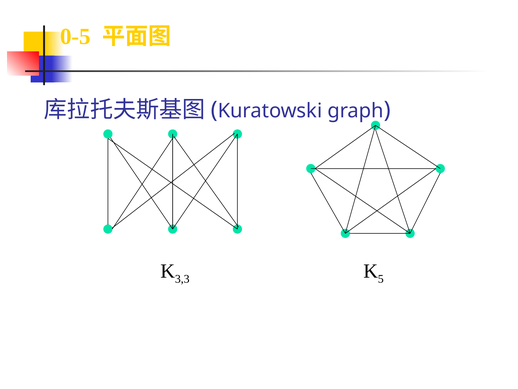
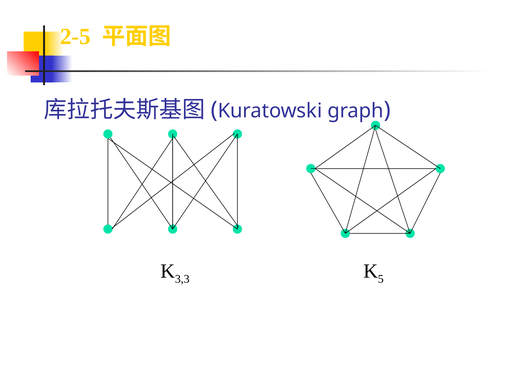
0-5: 0-5 -> 2-5 (75, 36)
